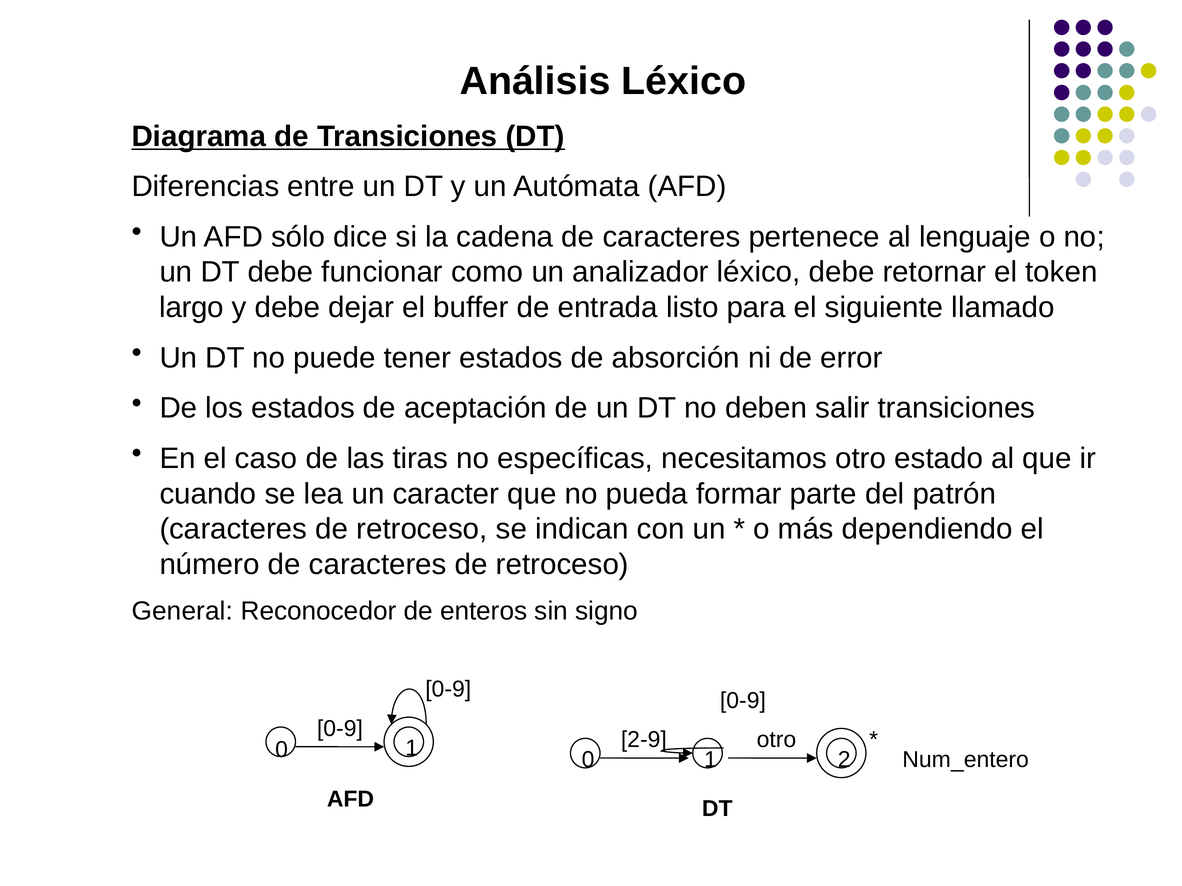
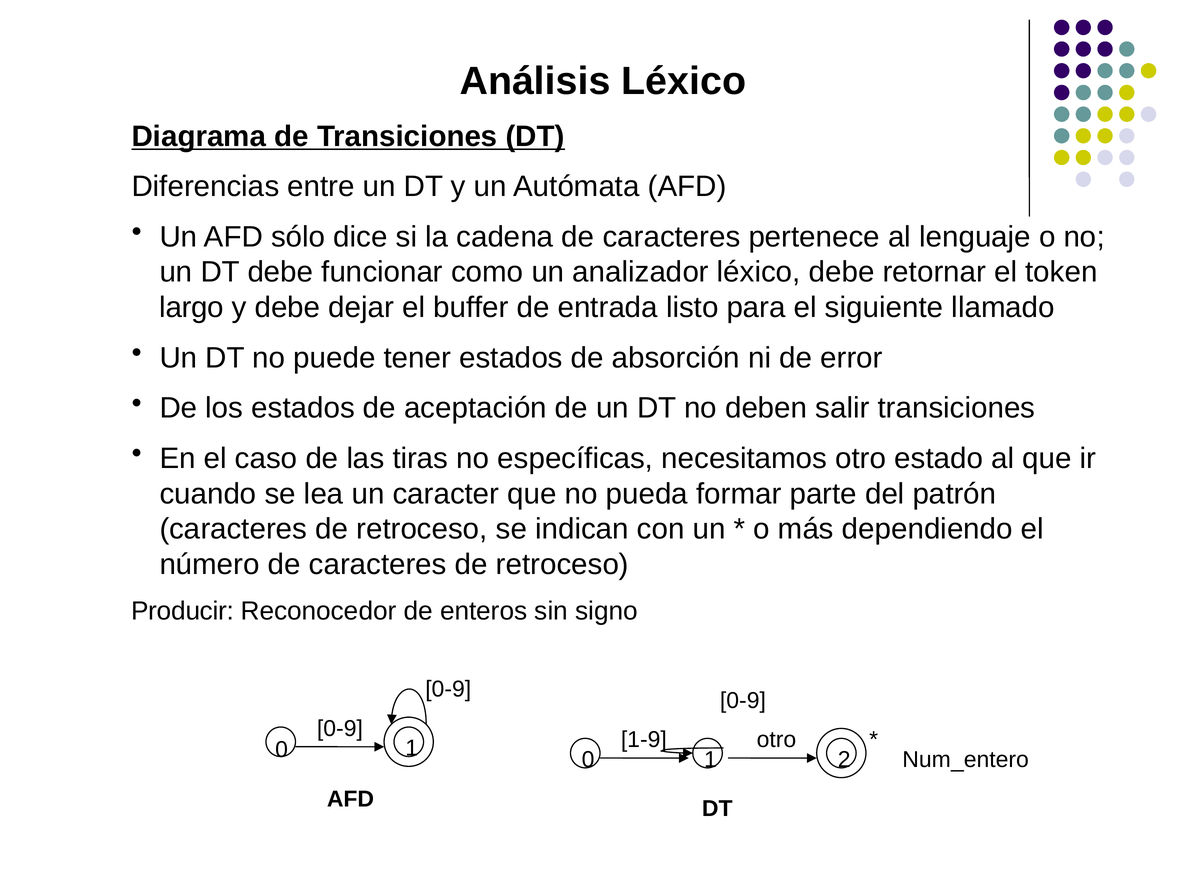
General: General -> Producir (183, 611)
2-9: 2-9 -> 1-9 (644, 740)
